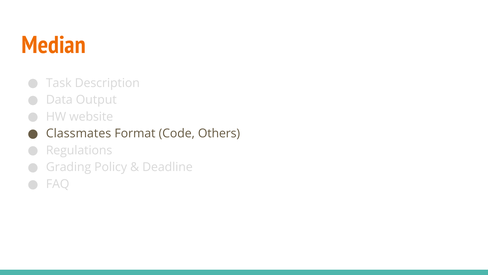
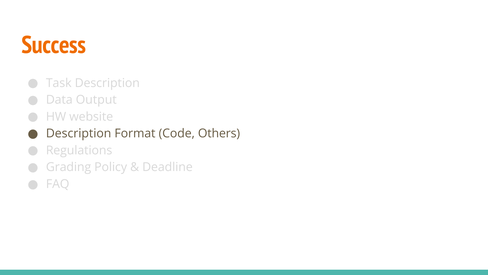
Median: Median -> Success (54, 45)
Classmates: Classmates -> Description (79, 133)
